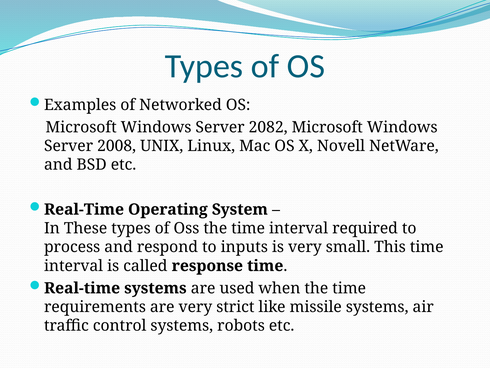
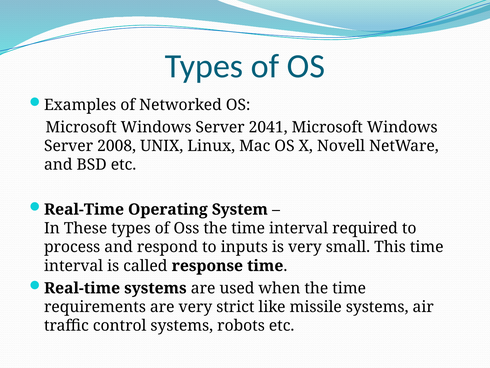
2082: 2082 -> 2041 (268, 127)
